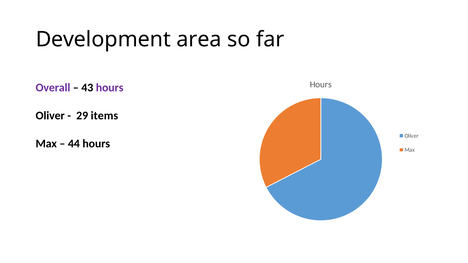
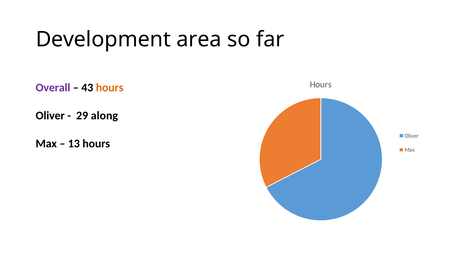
hours colour: purple -> orange (110, 88)
items: items -> along (104, 116)
44: 44 -> 13 (74, 144)
